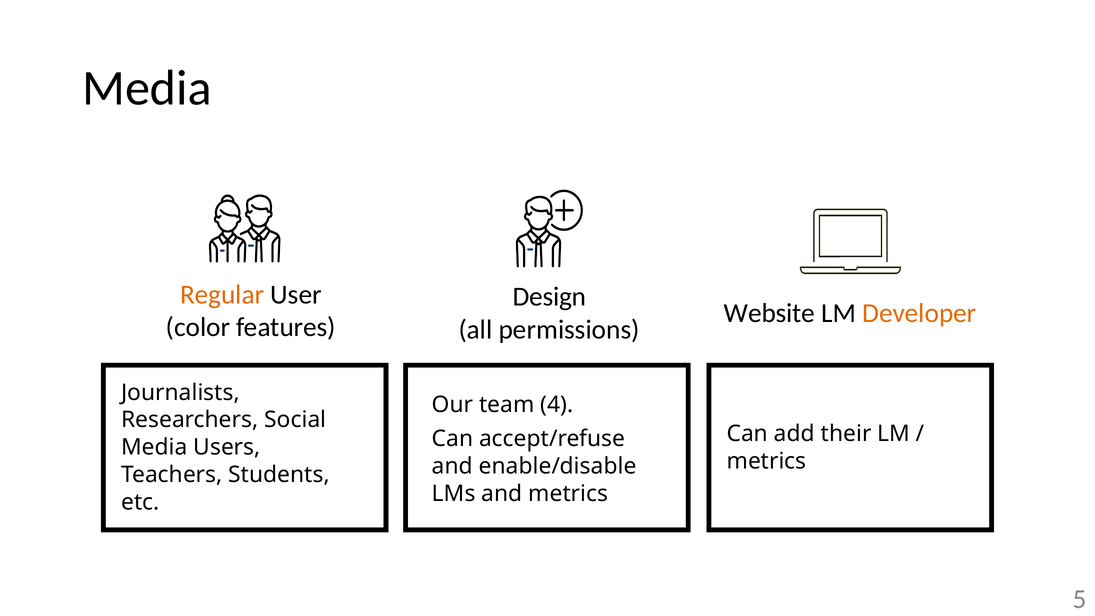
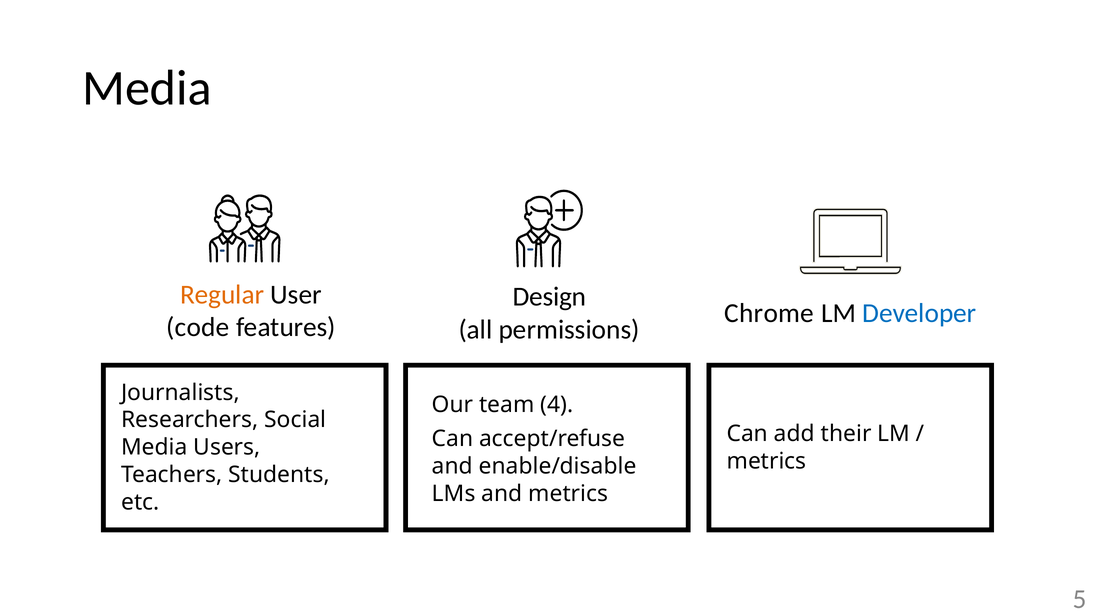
Website: Website -> Chrome (769, 313)
Developer colour: orange -> blue (919, 313)
color: color -> code (198, 327)
